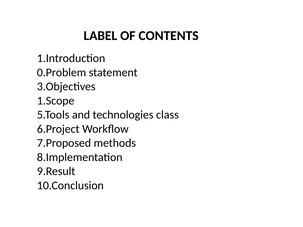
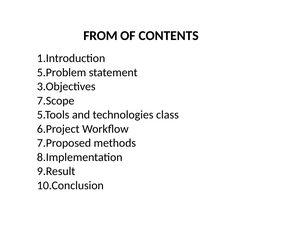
LABEL: LABEL -> FROM (100, 36)
0.Problem: 0.Problem -> 5.Problem (62, 72)
1.Scope: 1.Scope -> 7.Scope (56, 101)
